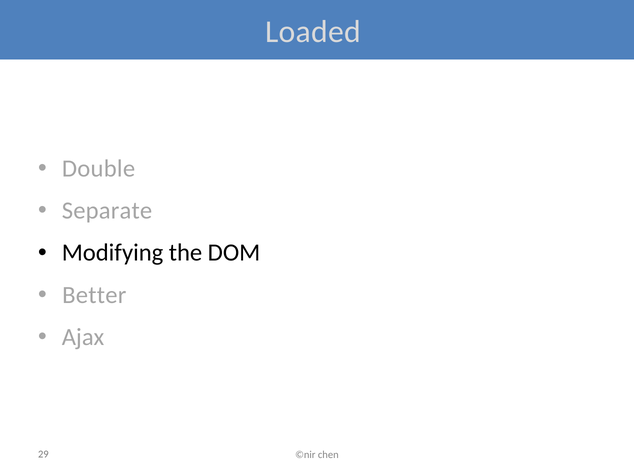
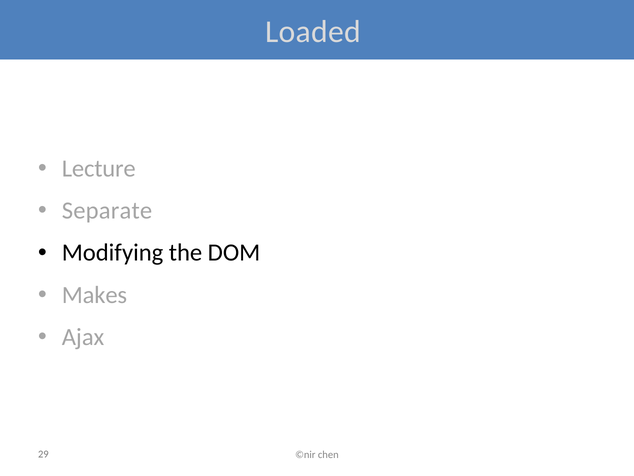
Double: Double -> Lecture (99, 168)
Better: Better -> Makes (94, 295)
